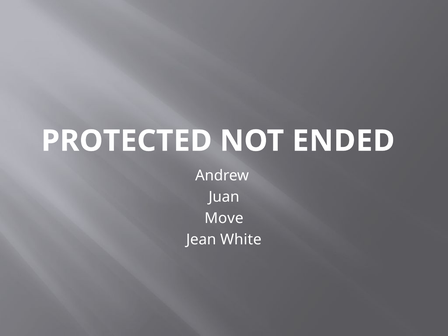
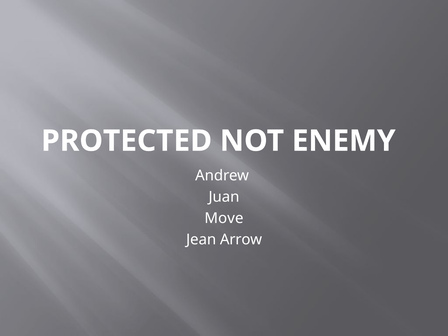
ENDED: ENDED -> ENEMY (344, 141)
White: White -> Arrow (241, 240)
